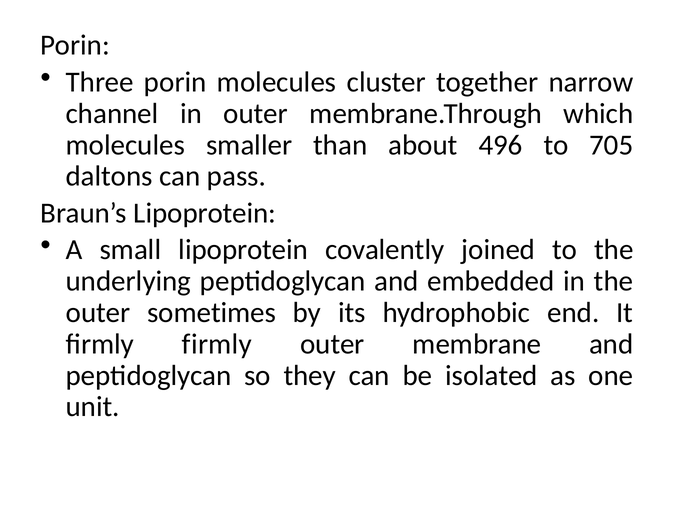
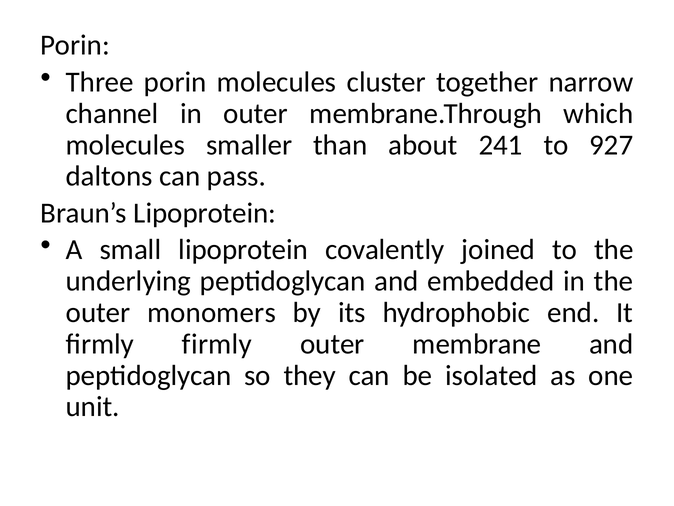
496: 496 -> 241 (501, 145)
705: 705 -> 927 (611, 145)
sometimes: sometimes -> monomers (211, 312)
